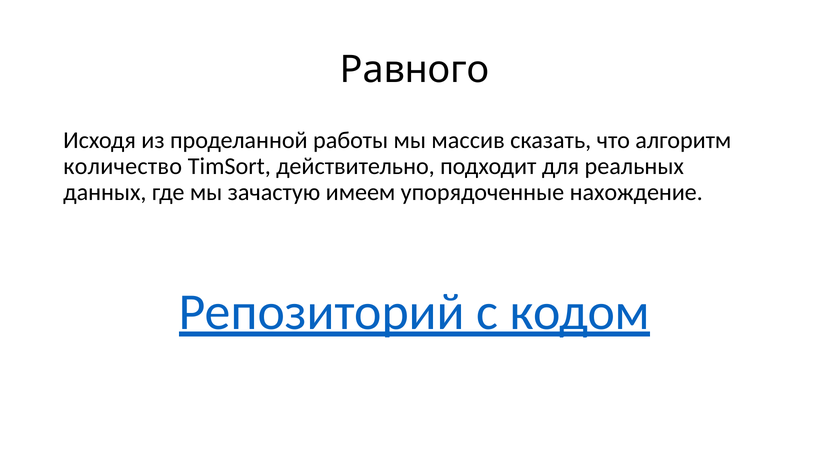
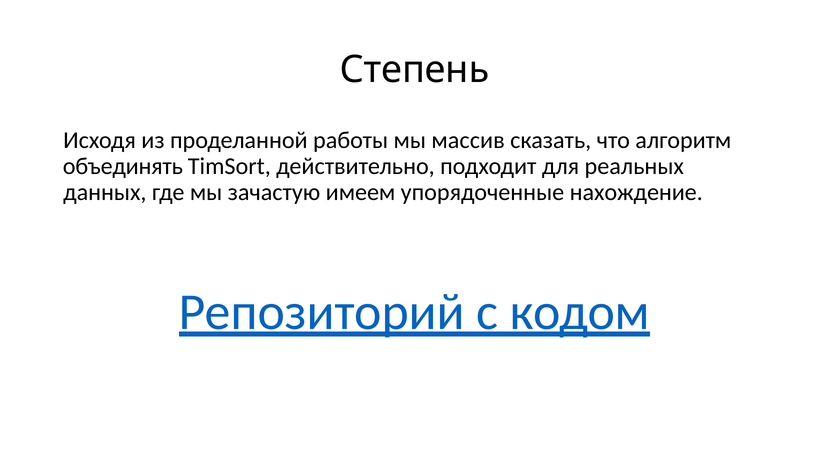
Равного: Равного -> Степень (415, 70)
количество: количество -> объединять (123, 166)
